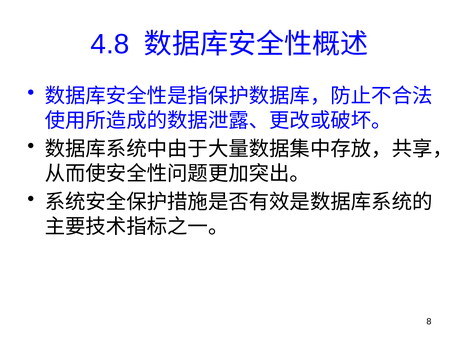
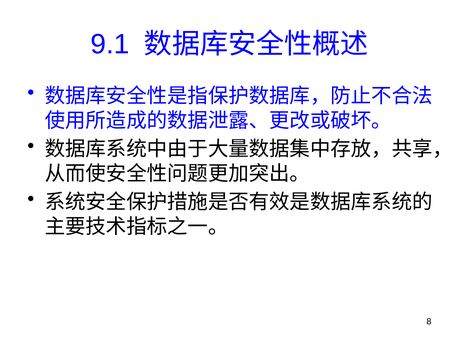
4.8: 4.8 -> 9.1 (110, 44)
